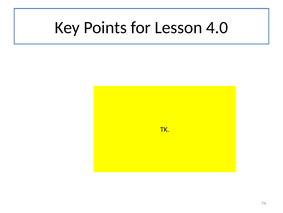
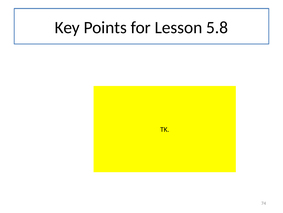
4.0: 4.0 -> 5.8 (217, 27)
